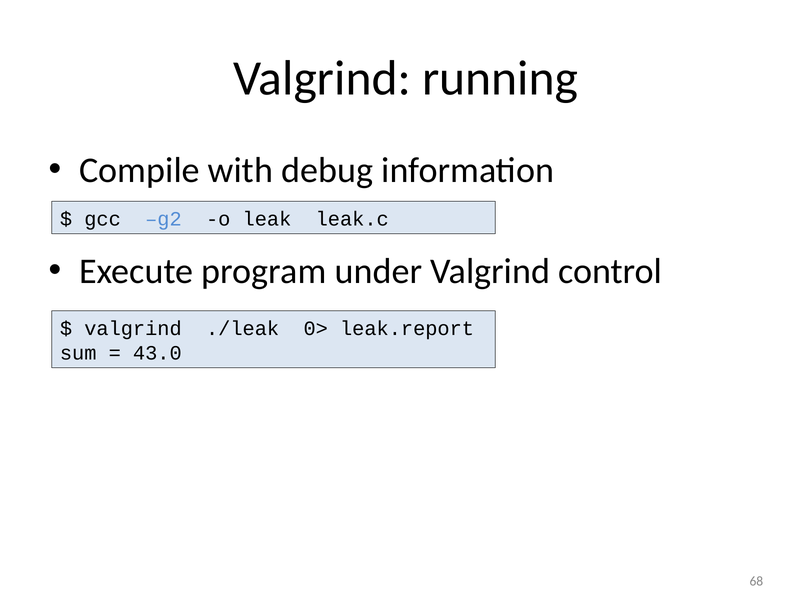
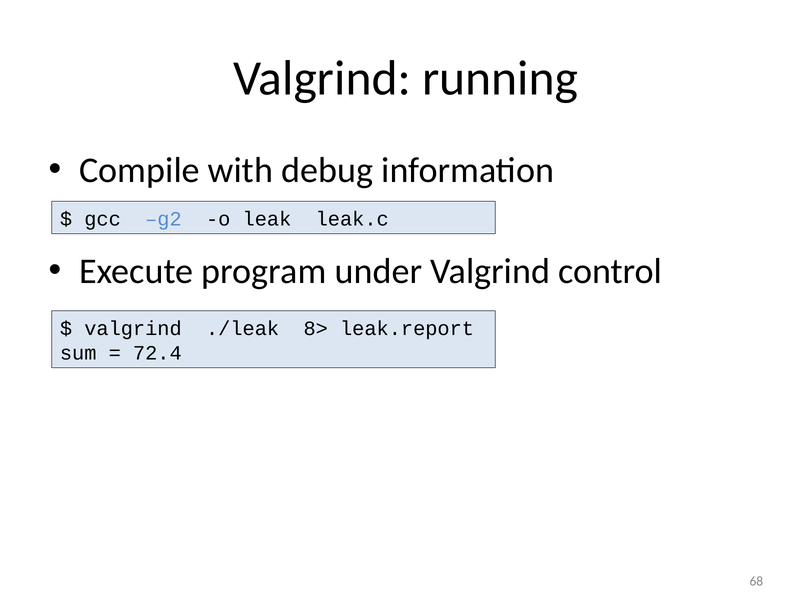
0>: 0> -> 8> (316, 328)
43.0: 43.0 -> 72.4 (157, 353)
